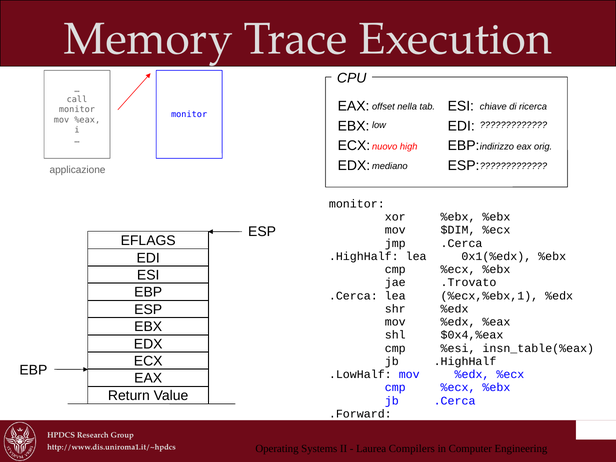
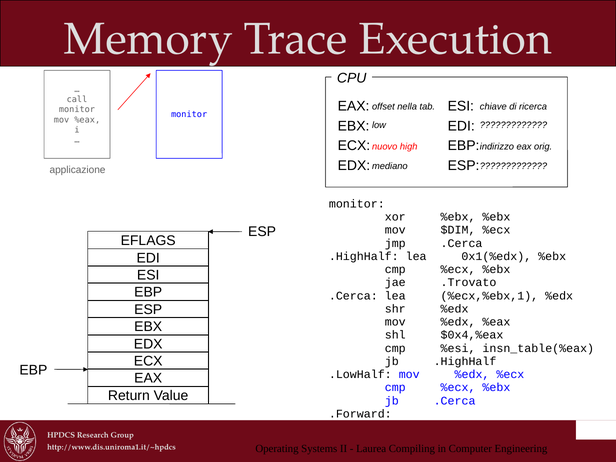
Compilers: Compilers -> Compiling (412, 449)
